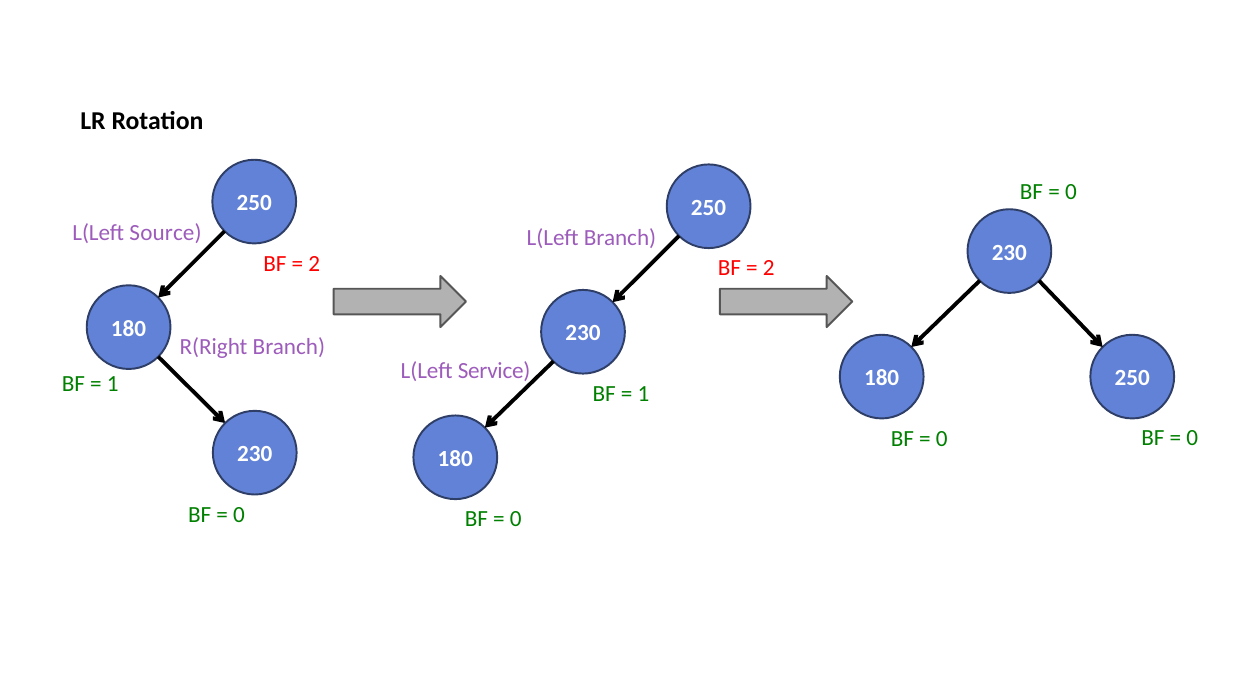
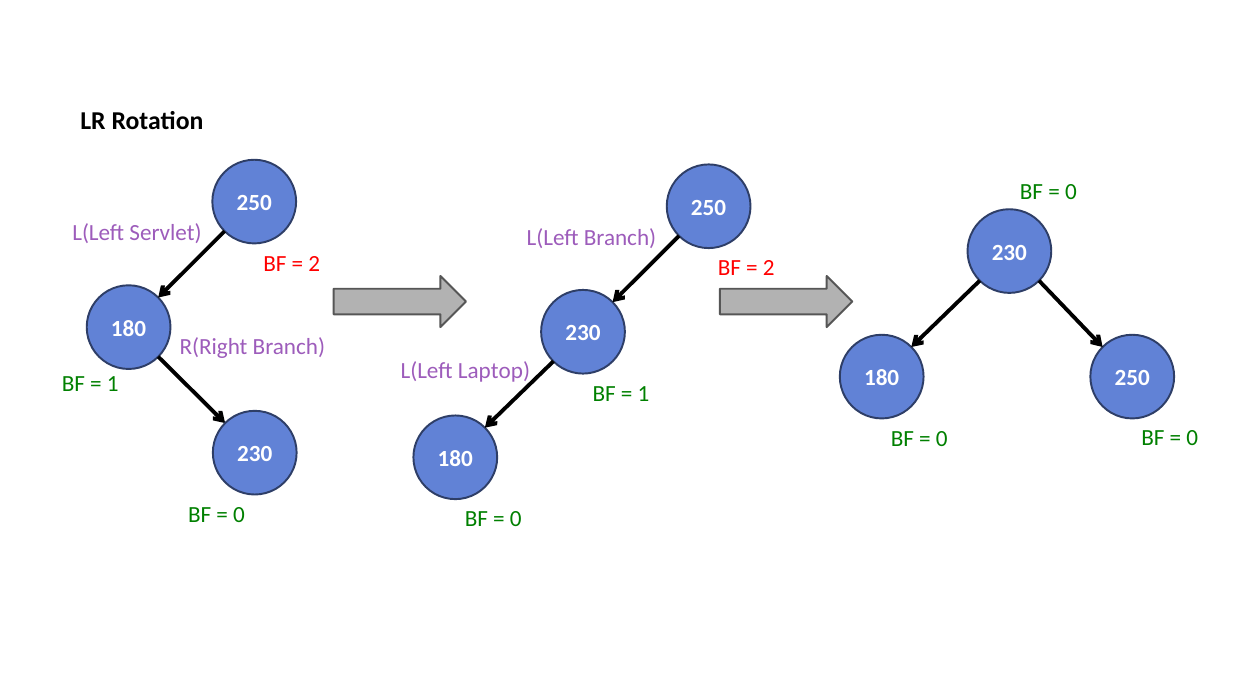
Source: Source -> Servlet (166, 233)
Service: Service -> Laptop (494, 371)
